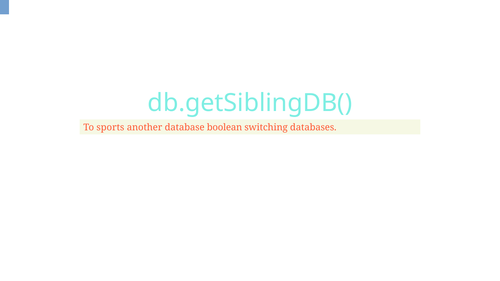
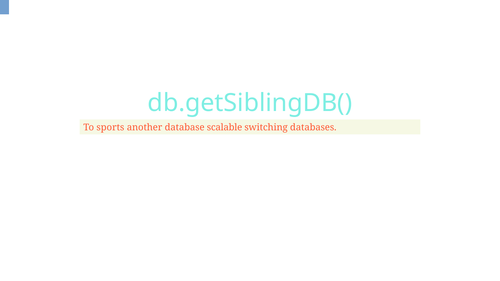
boolean: boolean -> scalable (225, 128)
